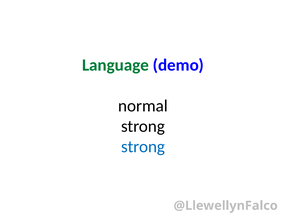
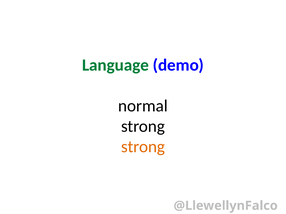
strong colour: blue -> orange (143, 147)
